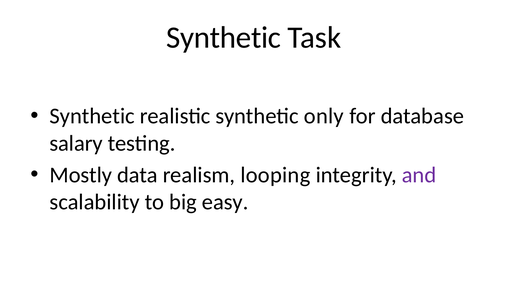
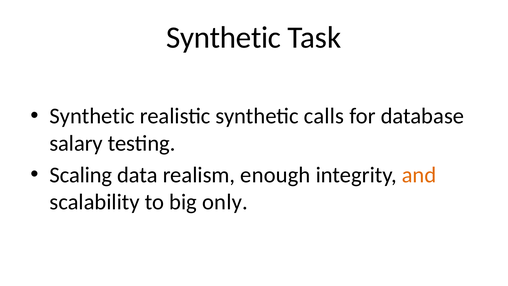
only: only -> calls (324, 116)
Mostly: Mostly -> Scaling (81, 175)
looping: looping -> enough (275, 175)
and colour: purple -> orange (419, 175)
easy: easy -> only (225, 202)
